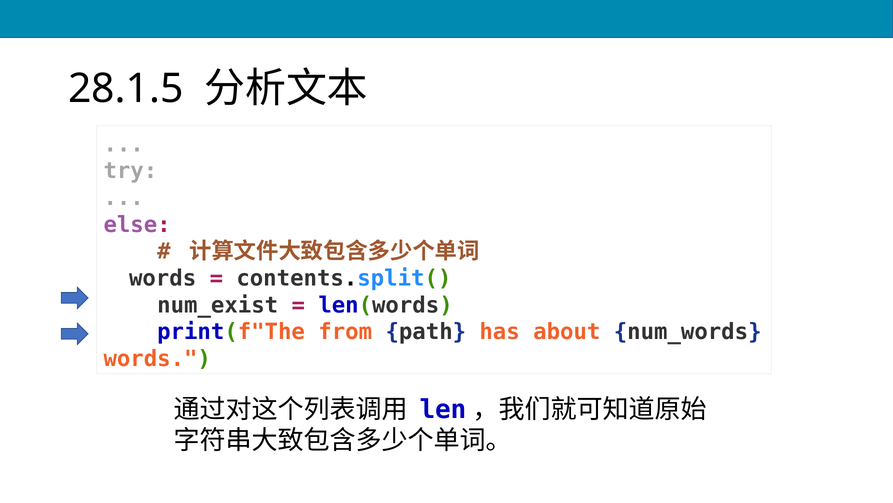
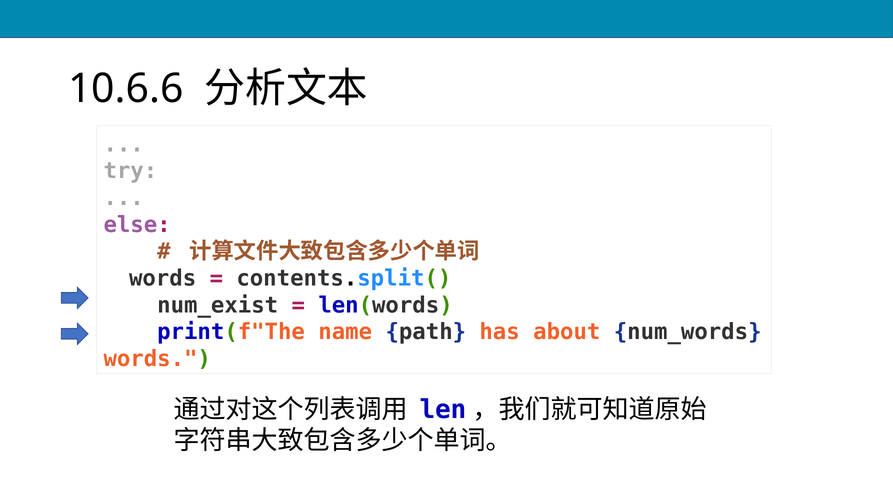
28.1.5: 28.1.5 -> 10.6.6 (126, 89)
from: from -> name (345, 332)
